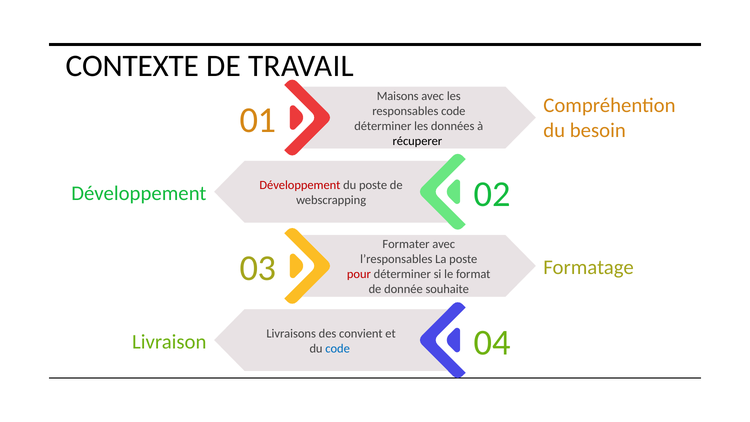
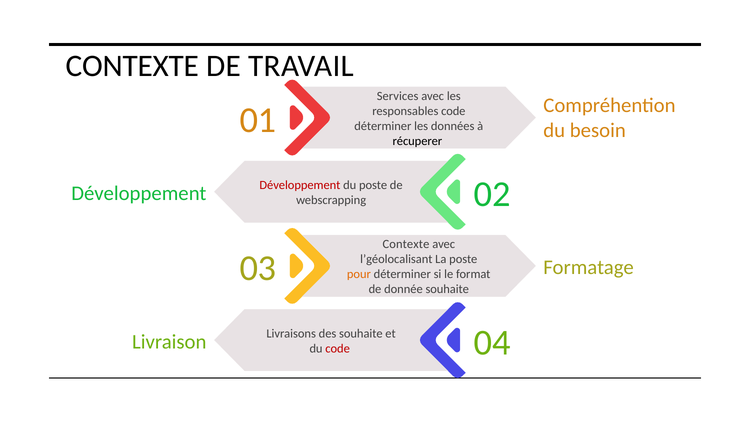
Maisons: Maisons -> Services (398, 96)
Formater: Formater -> Contexte (406, 244)
l’responsables: l’responsables -> l’géolocalisant (396, 259)
pour colour: red -> orange (359, 274)
des convient: convient -> souhaite (361, 333)
code colour: blue -> red (338, 348)
